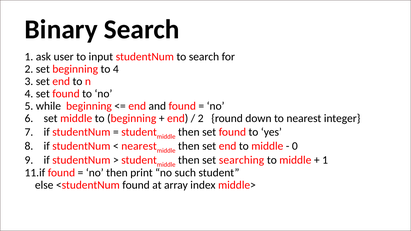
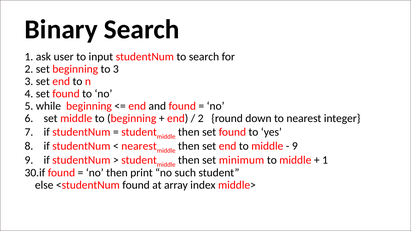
to 4: 4 -> 3 (116, 69)
0: 0 -> 9 (295, 146)
searching: searching -> minimum (242, 160)
11.if: 11.if -> 30.if (35, 173)
